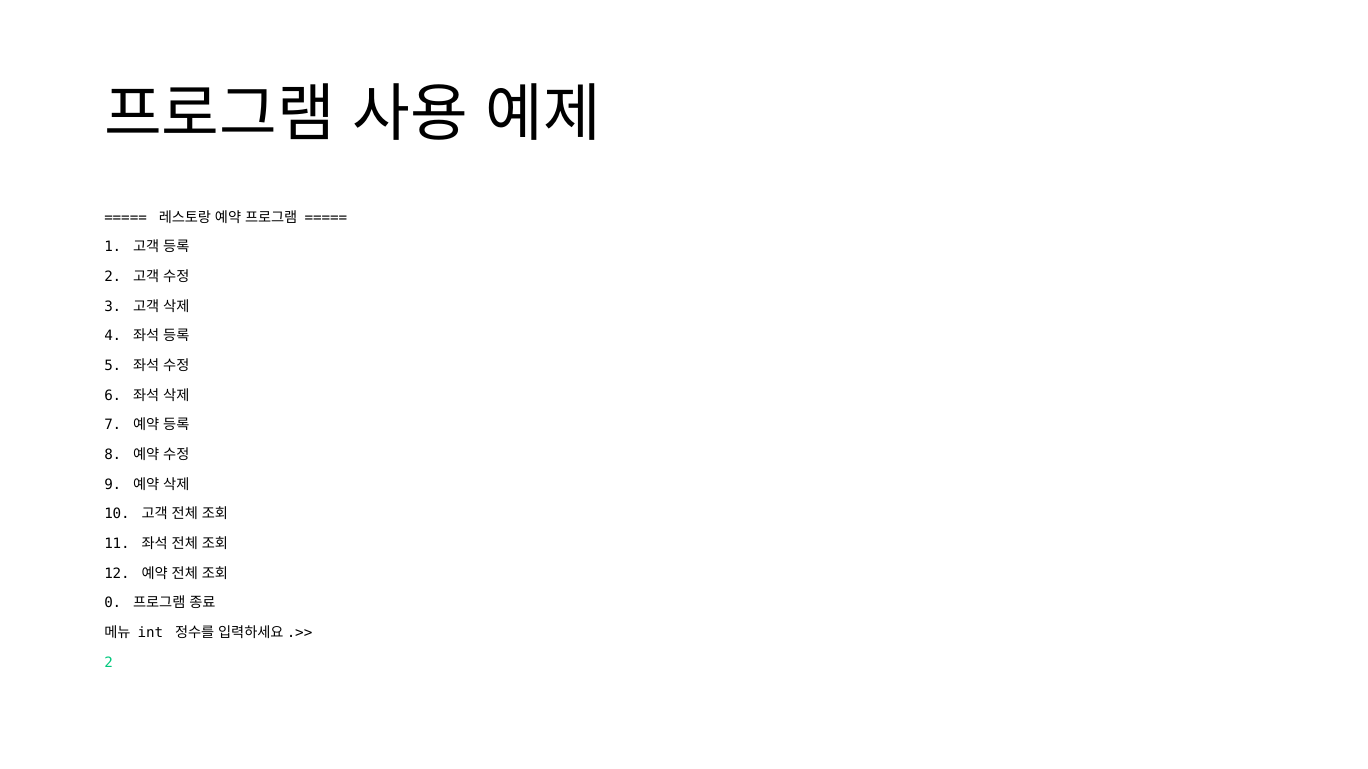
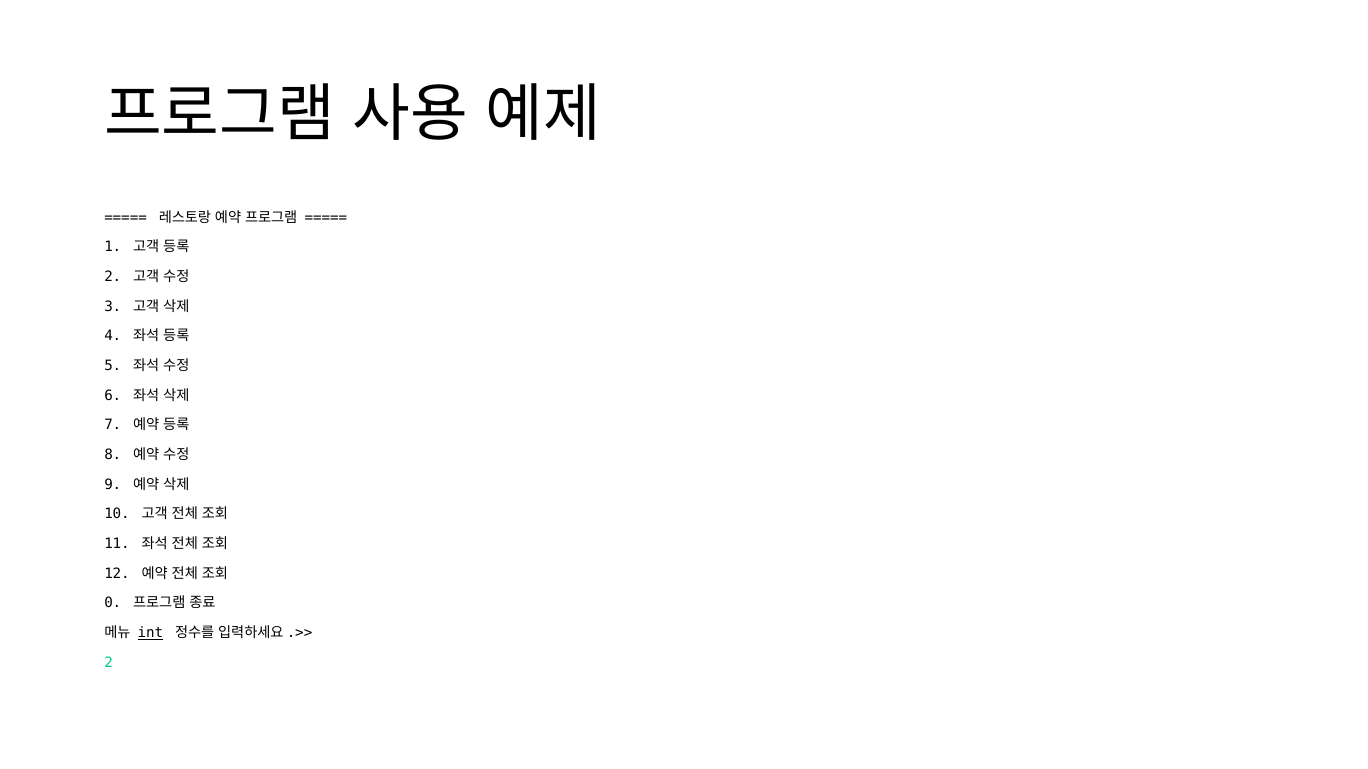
int underline: none -> present (150, 633)
